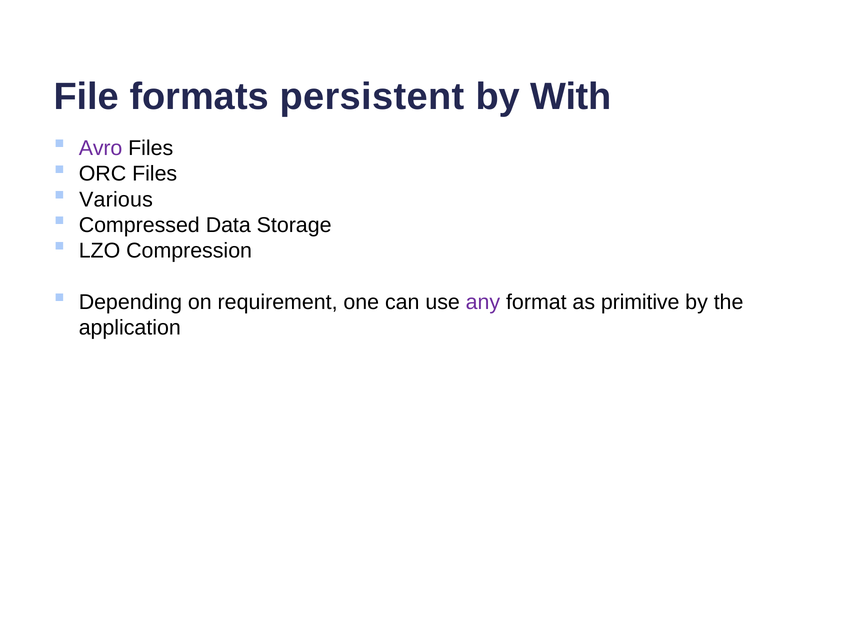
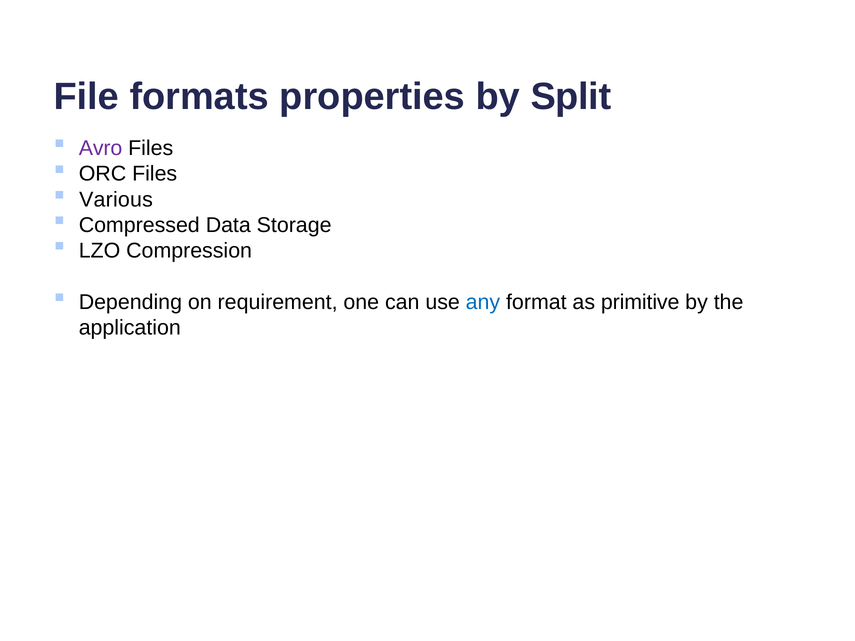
persistent: persistent -> properties (372, 97)
With: With -> Split (571, 97)
any colour: purple -> blue (483, 302)
